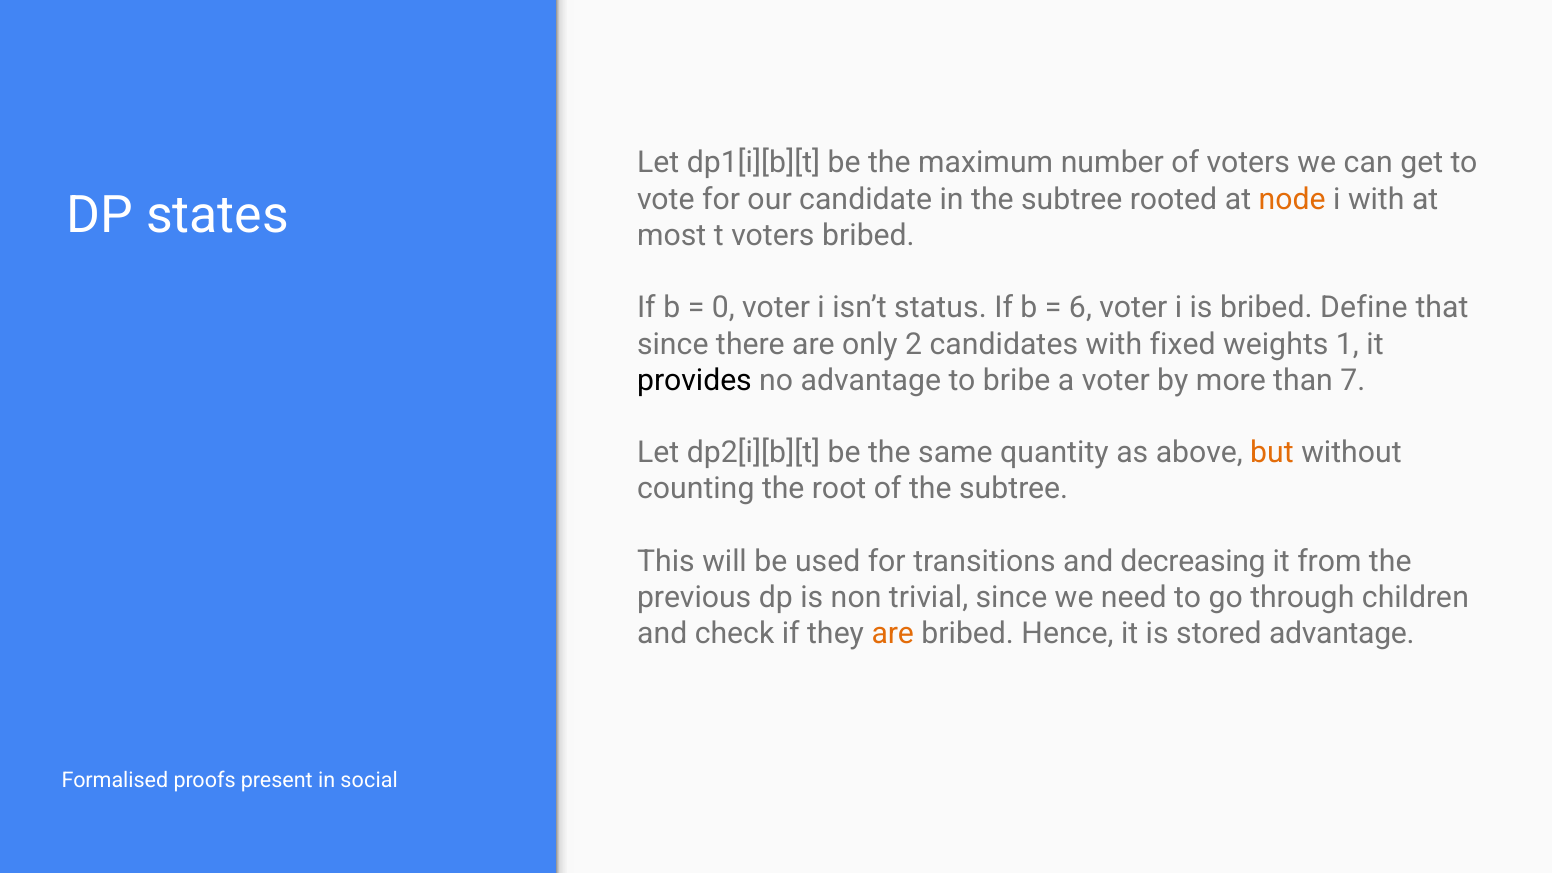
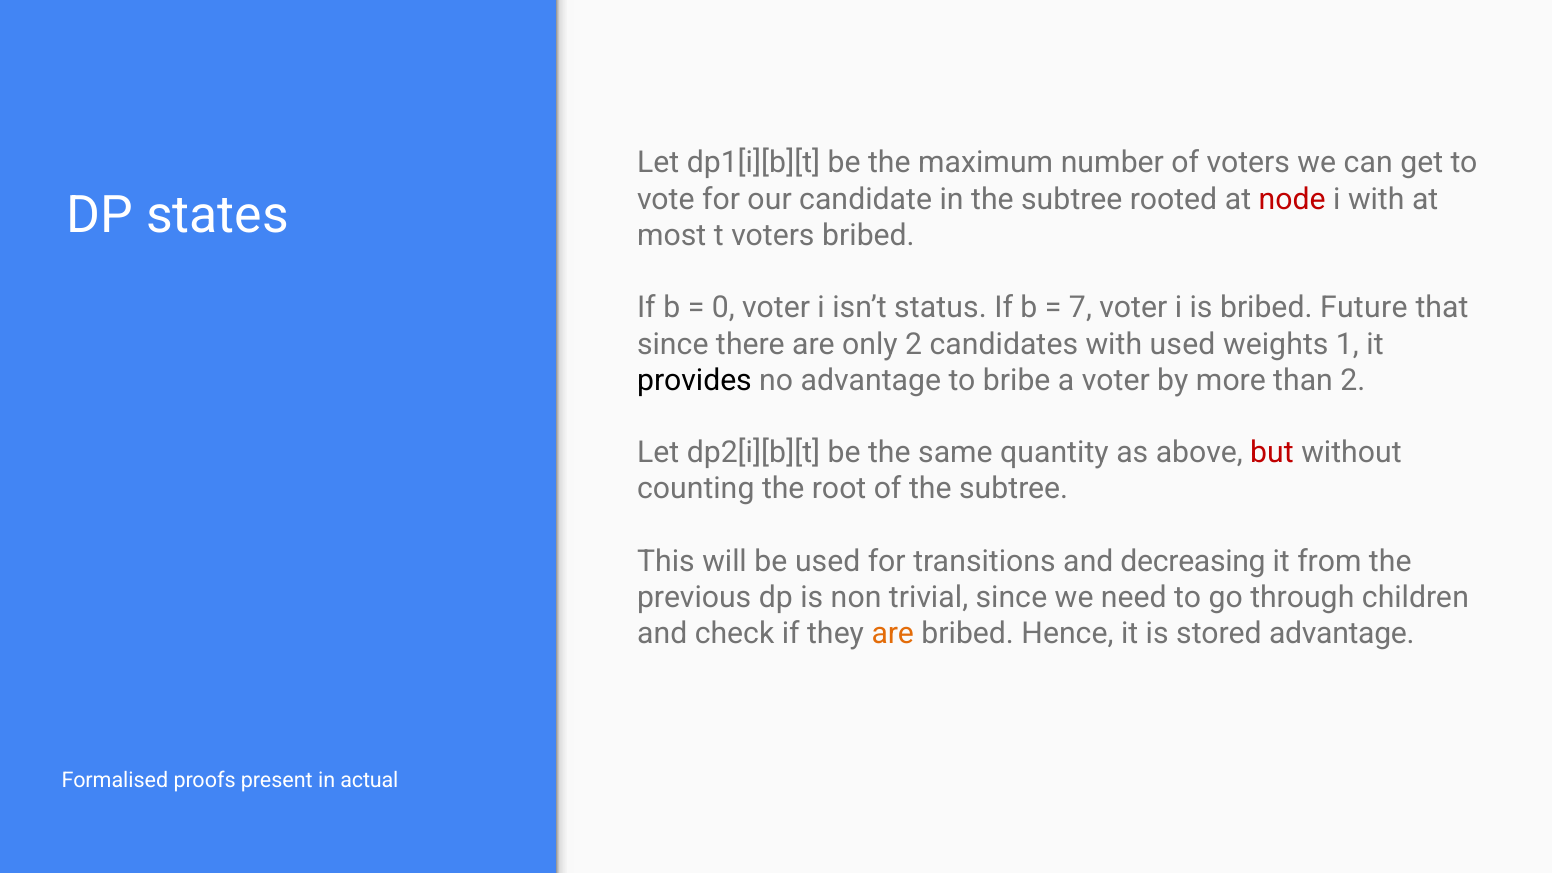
node colour: orange -> red (1292, 199)
6: 6 -> 7 (1080, 308)
Define: Define -> Future (1364, 308)
with fixed: fixed -> used (1183, 344)
than 7: 7 -> 2 (1353, 380)
but colour: orange -> red (1272, 453)
social: social -> actual (369, 780)
